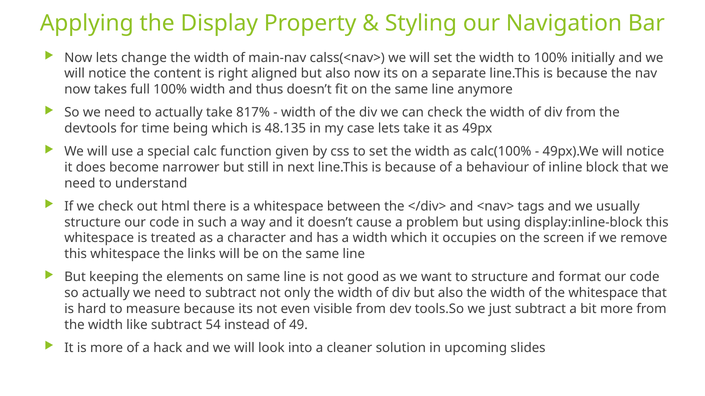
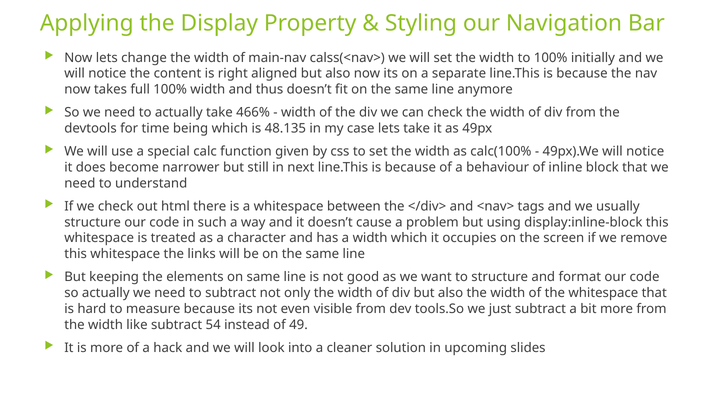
817%: 817% -> 466% (253, 113)
